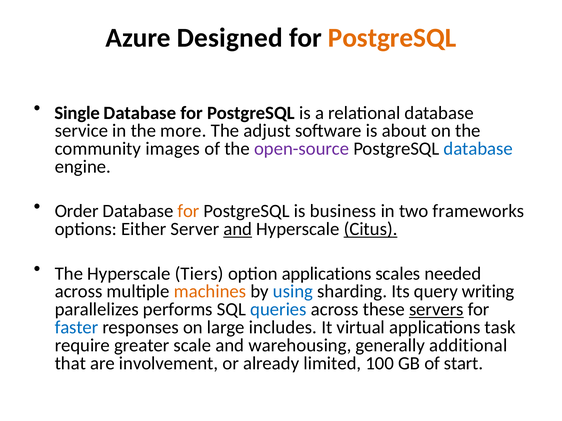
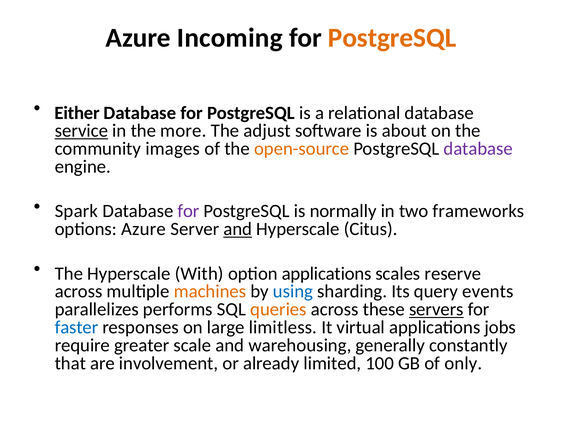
Designed: Designed -> Incoming (230, 38)
Single: Single -> Either (77, 113)
service underline: none -> present (81, 131)
open-source colour: purple -> orange (302, 149)
database colour: blue -> purple (478, 149)
Order: Order -> Spark (76, 211)
for colour: orange -> purple (189, 211)
business: business -> normally (343, 211)
options Either: Either -> Azure (144, 229)
Citus underline: present -> none (371, 229)
Tiers: Tiers -> With (199, 274)
needed: needed -> reserve (453, 274)
writing: writing -> events (488, 292)
queries colour: blue -> orange (278, 310)
includes: includes -> limitless (283, 328)
task: task -> jobs (500, 328)
additional: additional -> constantly (468, 346)
start: start -> only (463, 364)
